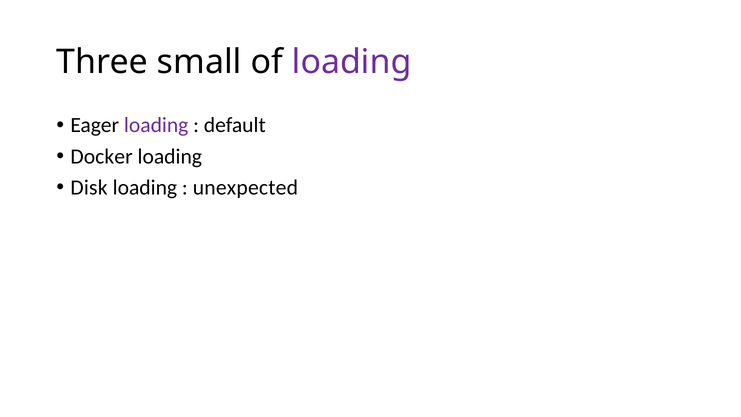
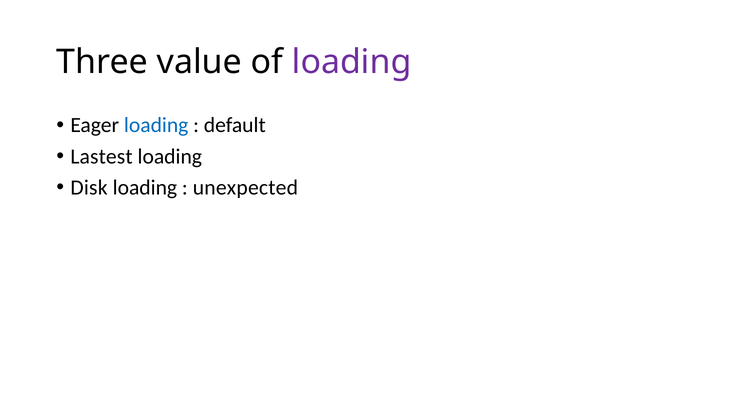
small: small -> value (199, 62)
loading colour: purple -> blue (156, 125)
Docker: Docker -> Lastest (102, 156)
